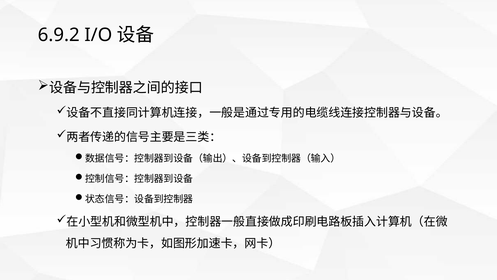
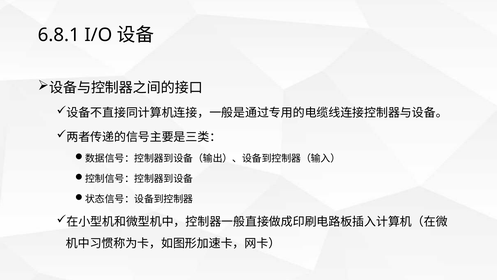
6.9.2: 6.9.2 -> 6.8.1 (59, 35)
